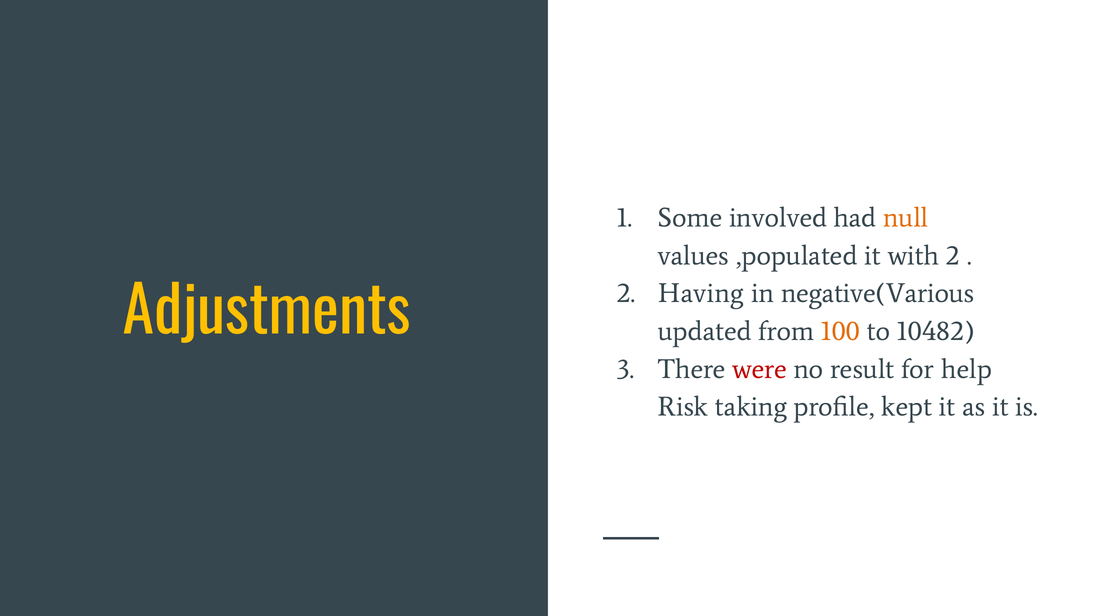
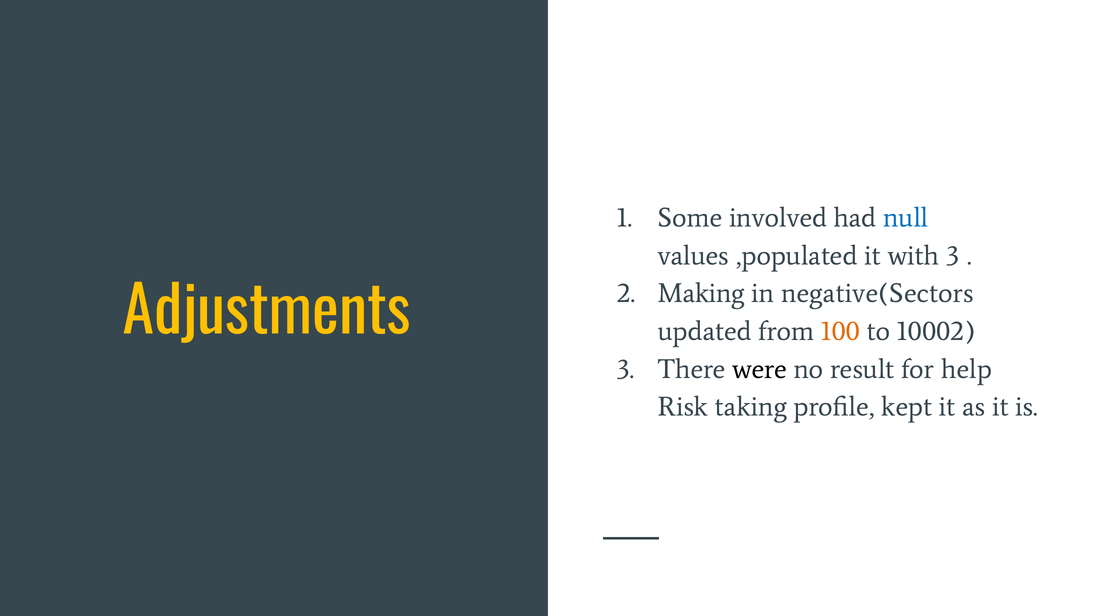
null colour: orange -> blue (906, 218)
with 2: 2 -> 3 (953, 256)
Having: Having -> Making (701, 294)
negative(Various: negative(Various -> negative(Sectors (877, 294)
10482: 10482 -> 10002 (936, 331)
were colour: red -> black (760, 369)
